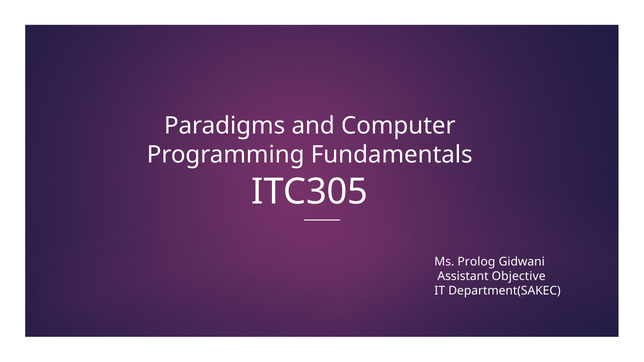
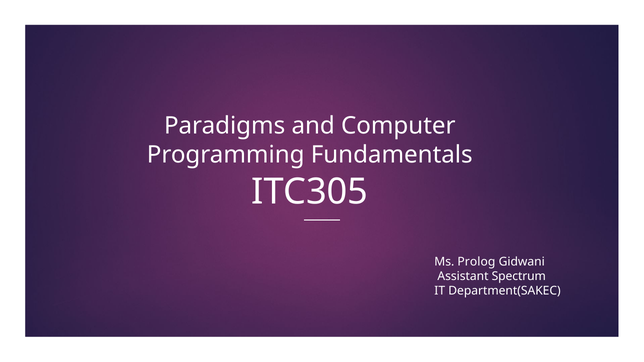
Objective: Objective -> Spectrum (519, 277)
